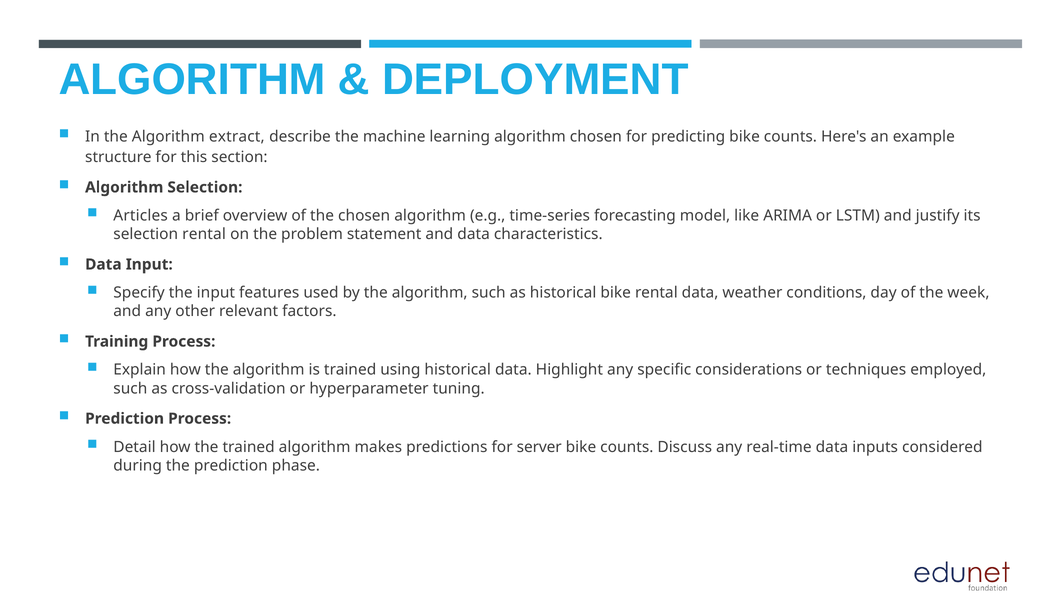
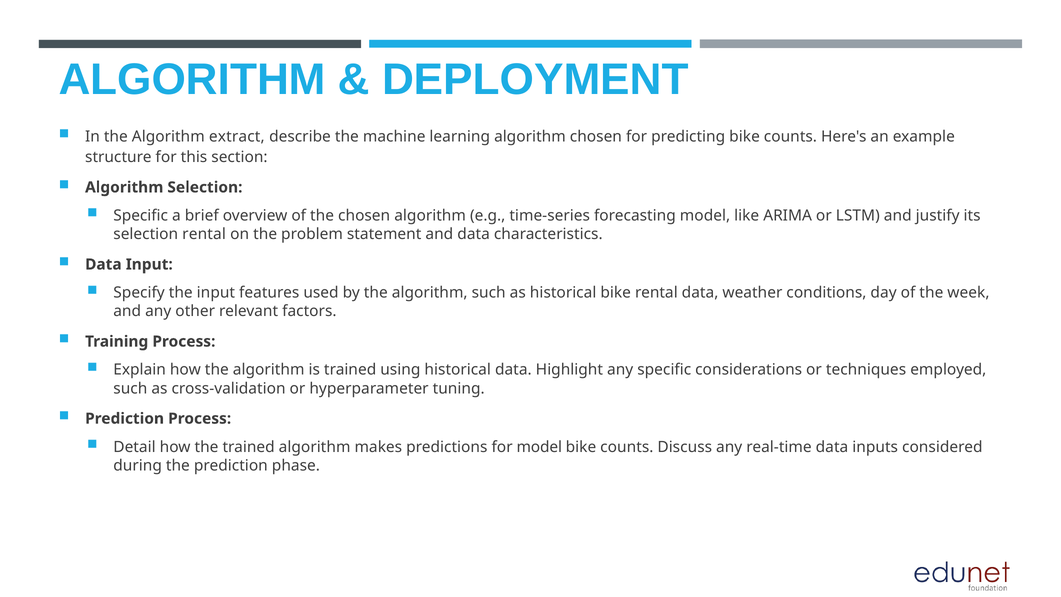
Articles: Articles -> Specific (141, 216)
for server: server -> model (539, 447)
